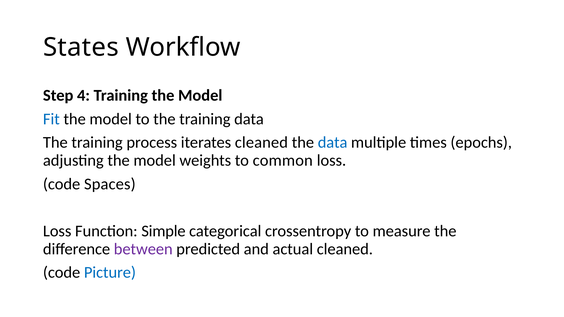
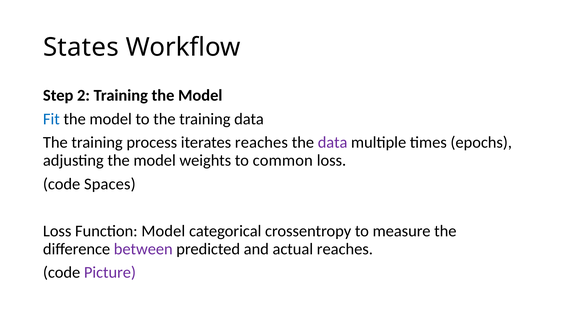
4: 4 -> 2 (83, 95)
iterates cleaned: cleaned -> reaches (261, 143)
data colour: blue -> purple (333, 143)
Function Simple: Simple -> Model (163, 231)
actual cleaned: cleaned -> reaches (345, 249)
Picture colour: blue -> purple (110, 273)
